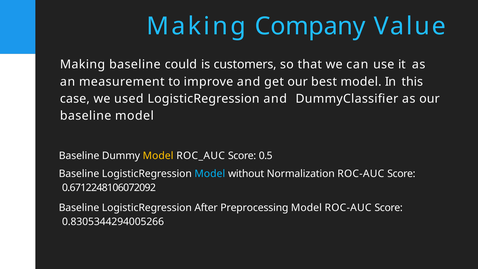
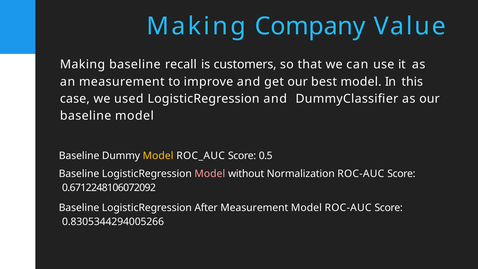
could: could -> recall (181, 65)
Model colour: light blue -> pink (210, 174)
After Preprocessing: Preprocessing -> Measurement (254, 208)
